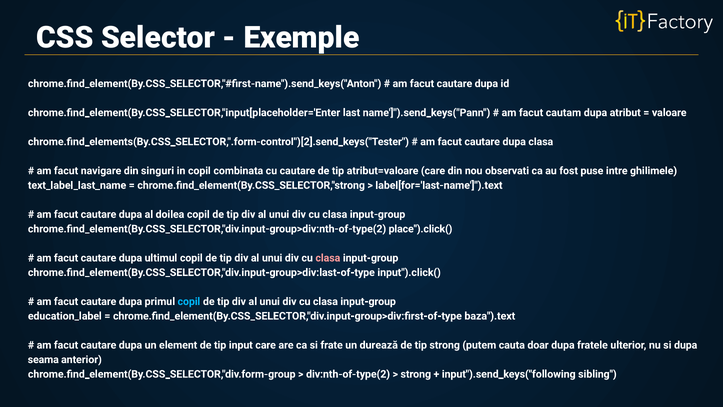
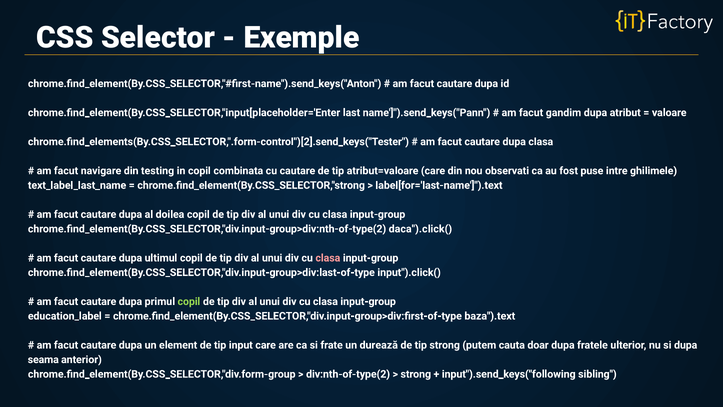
cautam: cautam -> gandim (563, 113)
singuri: singuri -> testing (158, 171)
place").click(: place").click( -> daca").click( (420, 229)
copil colour: light blue -> light green (189, 301)
